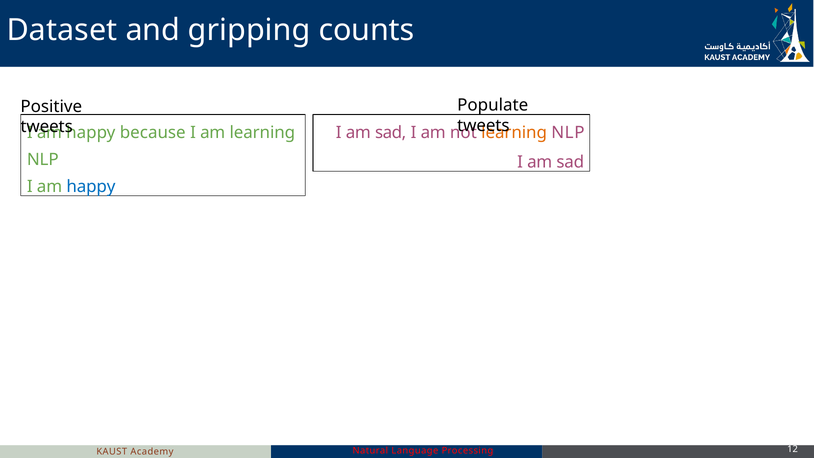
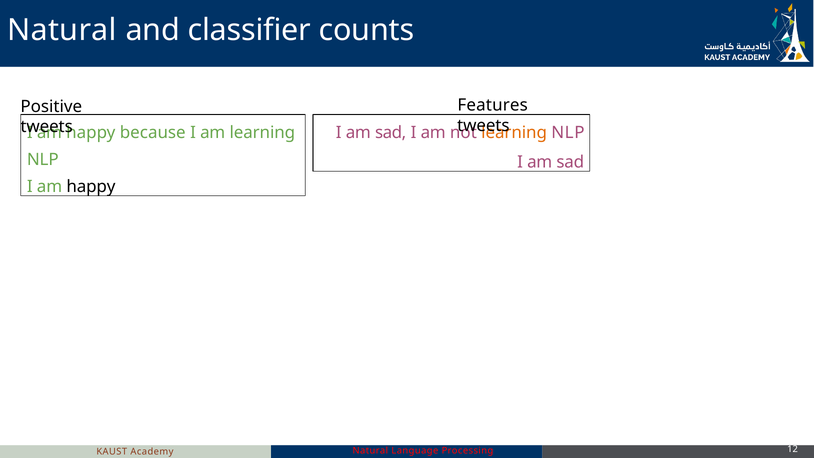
Dataset: Dataset -> Natural (62, 30)
gripping: gripping -> classifier (249, 30)
Populate: Populate -> Features (493, 105)
happy colour: blue -> black (91, 187)
